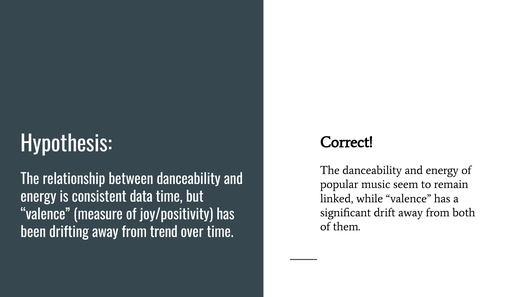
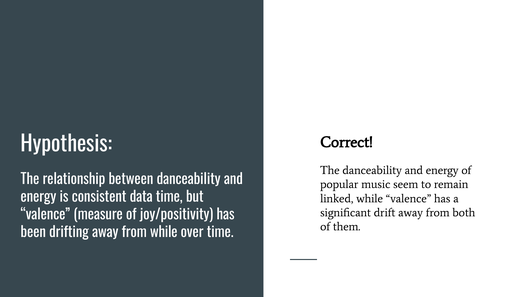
from trend: trend -> while (164, 232)
